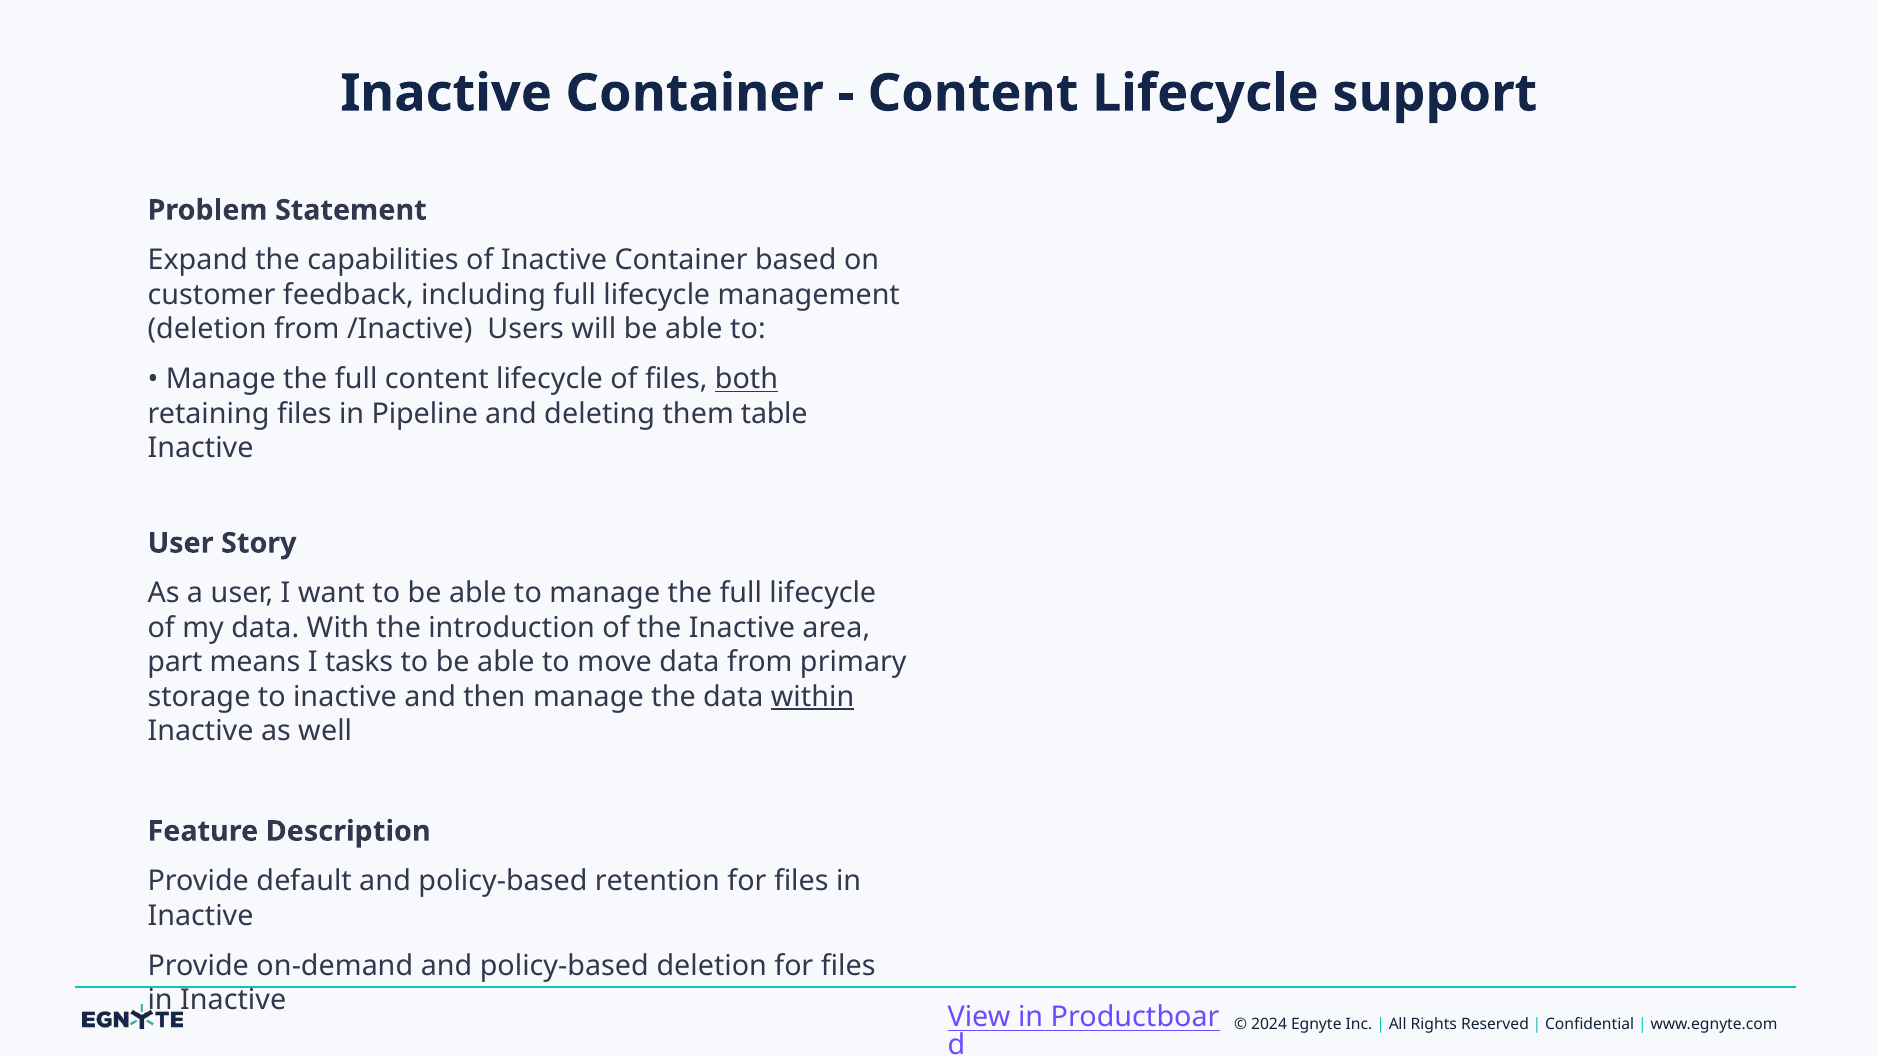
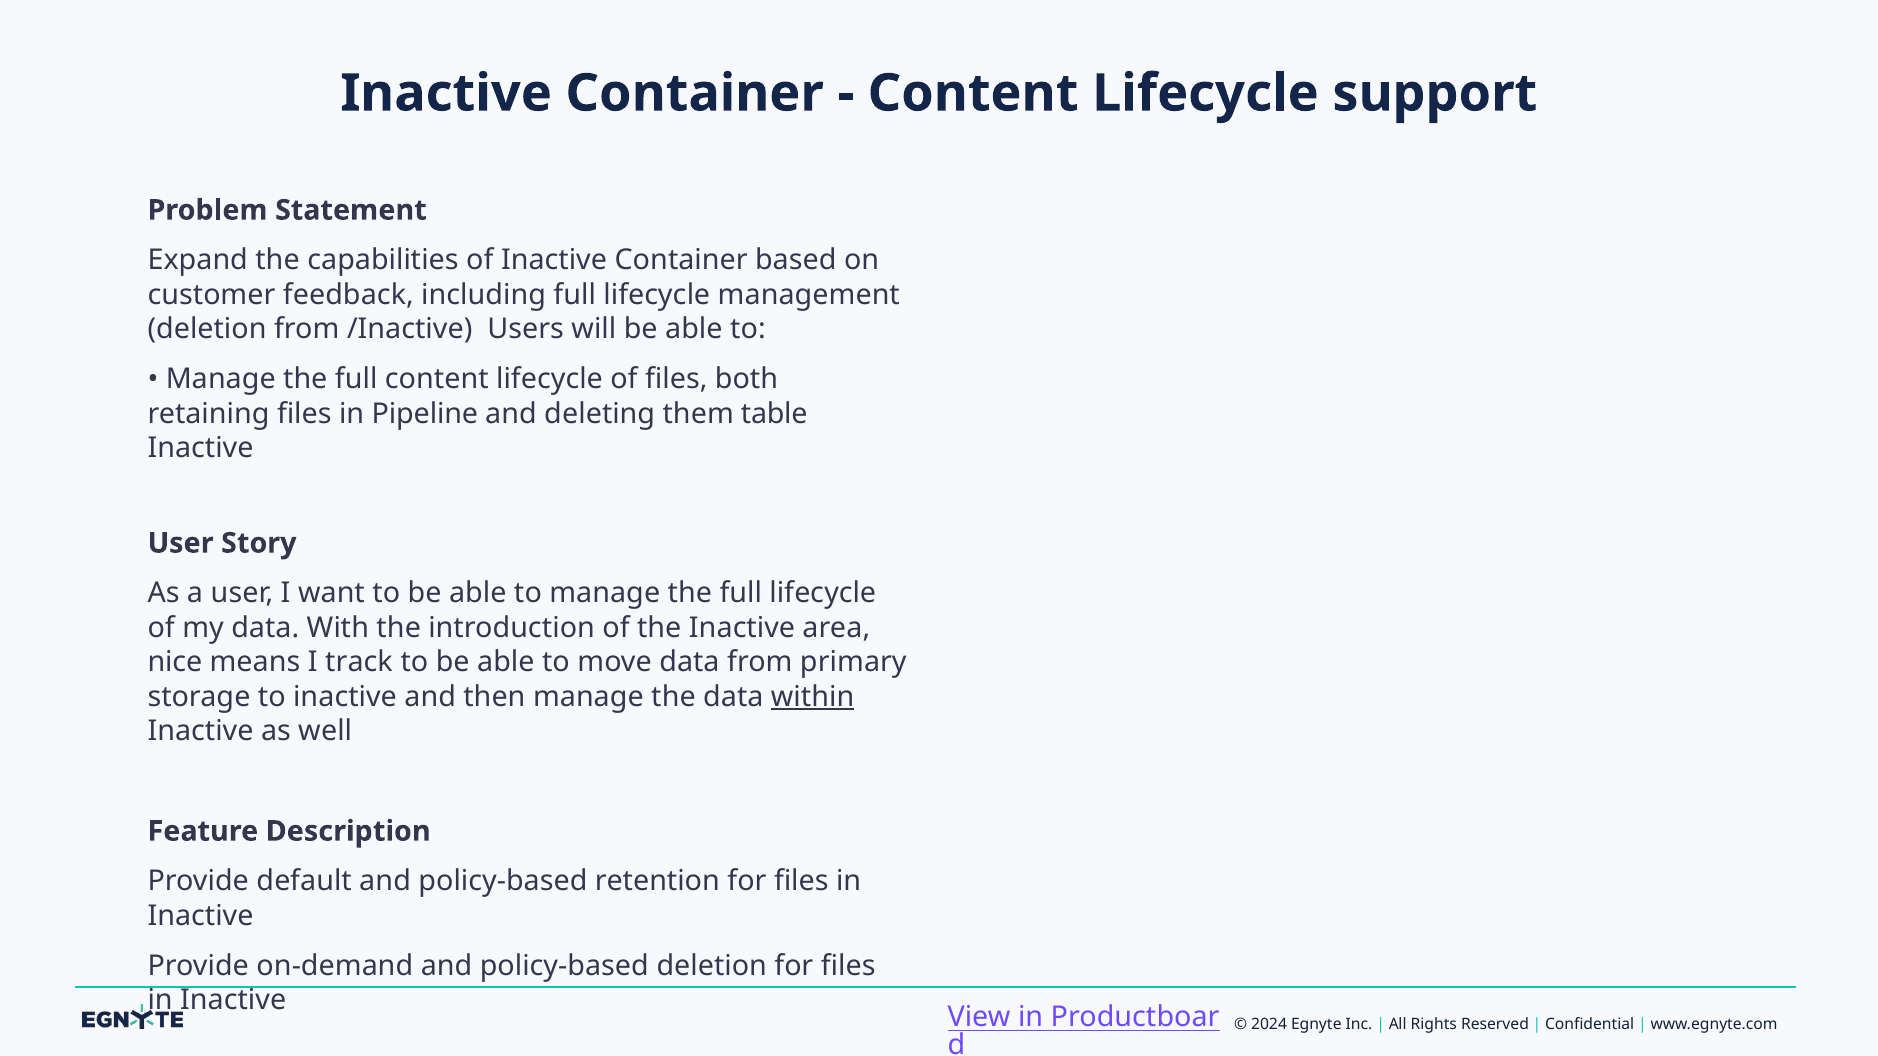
both underline: present -> none (746, 379)
part: part -> nice (175, 662)
tasks: tasks -> track (359, 662)
